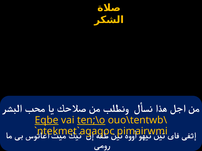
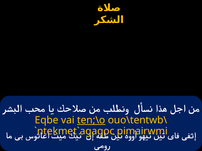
Eqbe underline: present -> none (47, 121)
